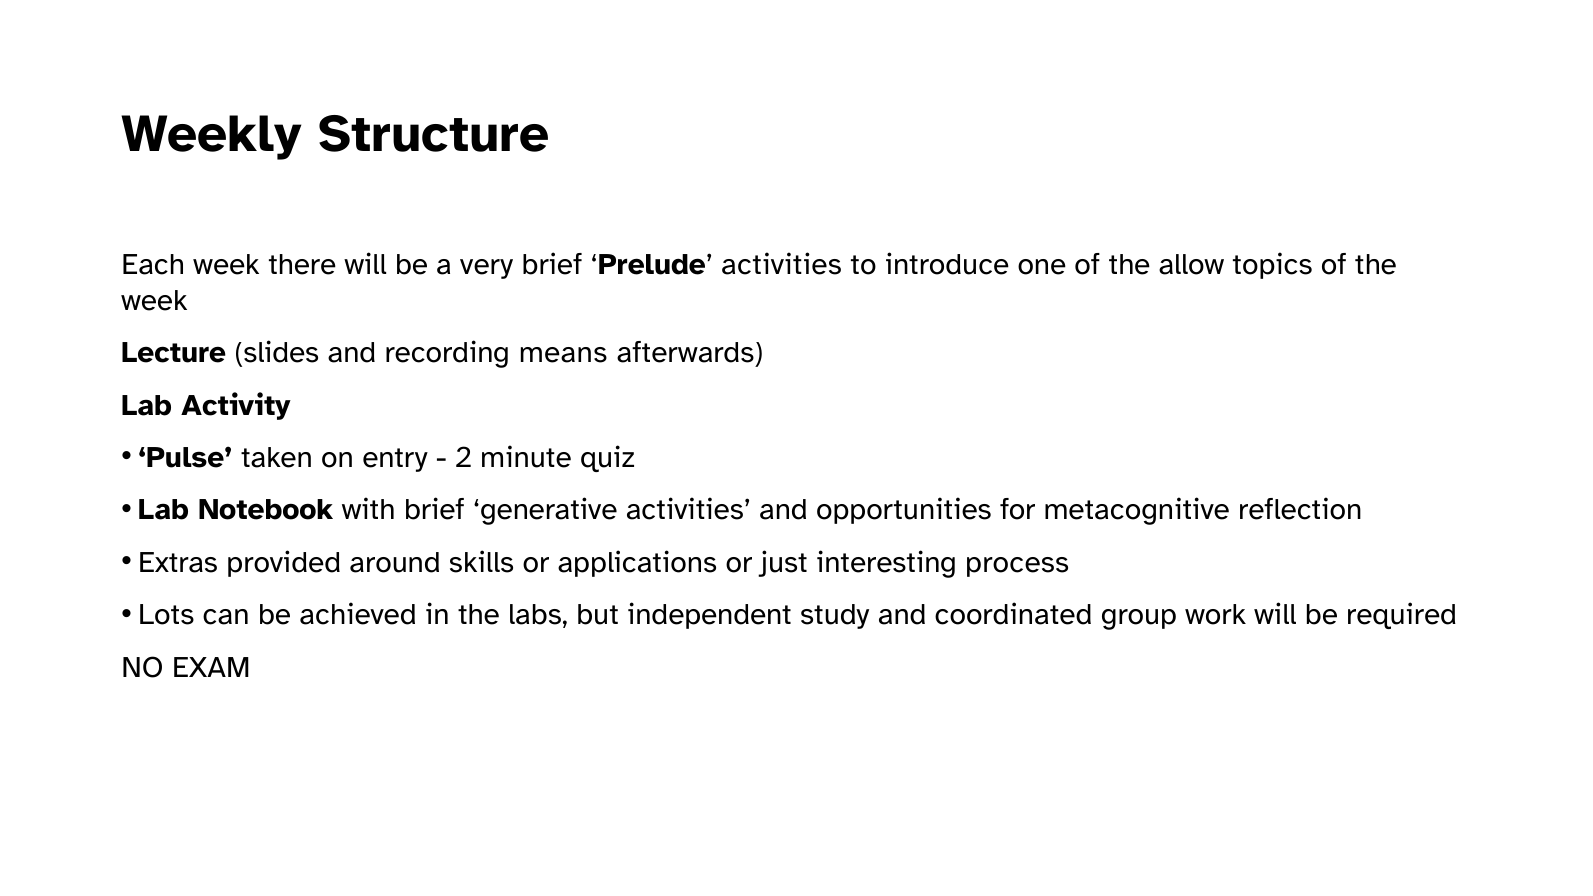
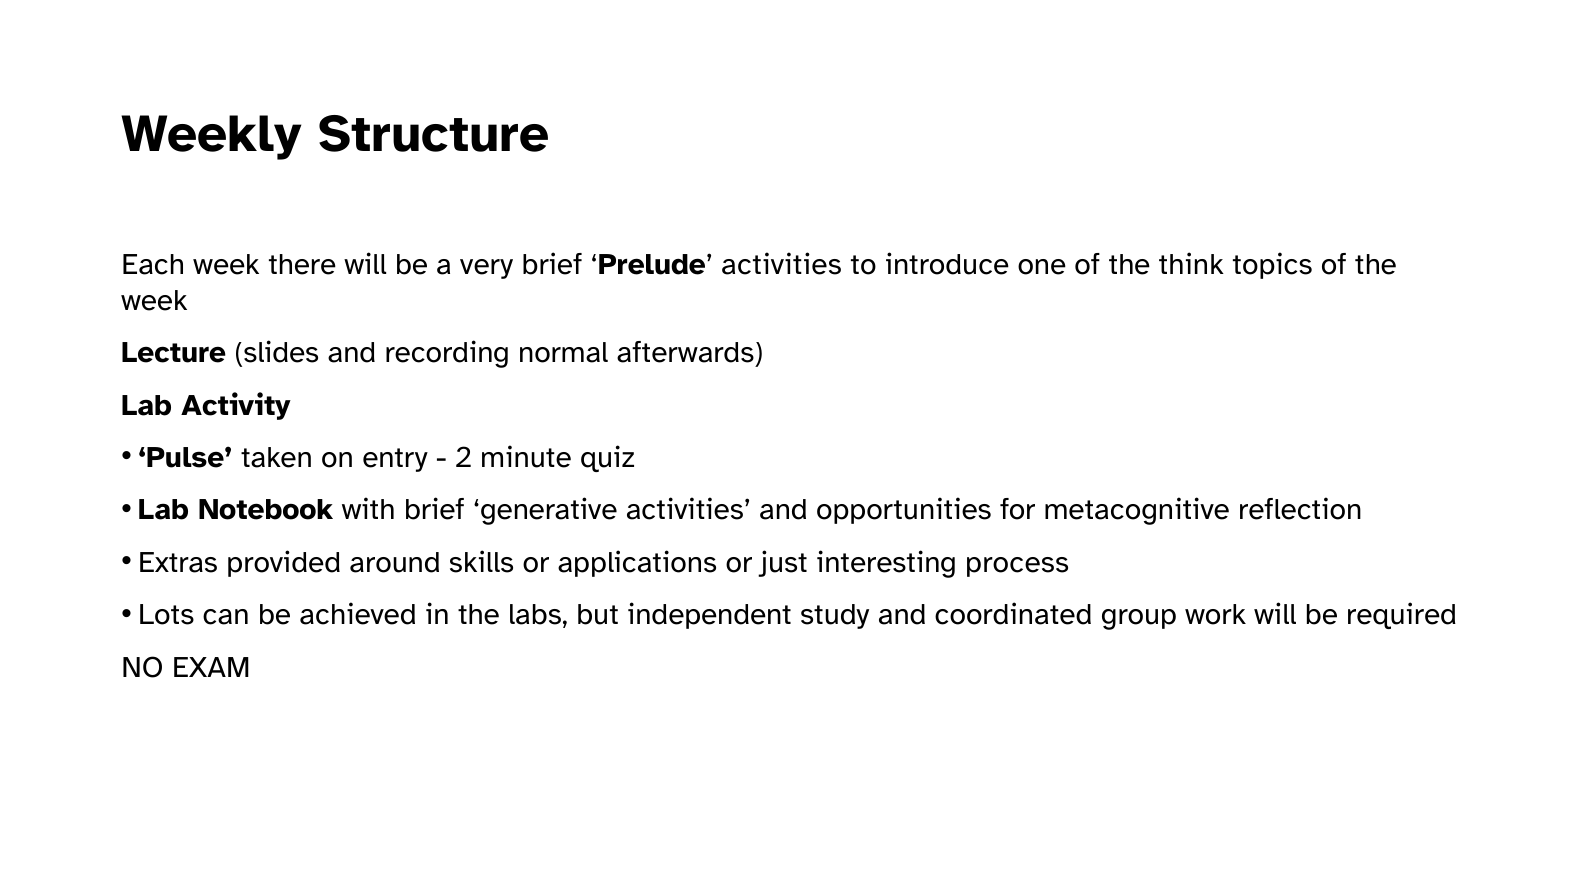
allow: allow -> think (1191, 265)
means: means -> normal (563, 353)
